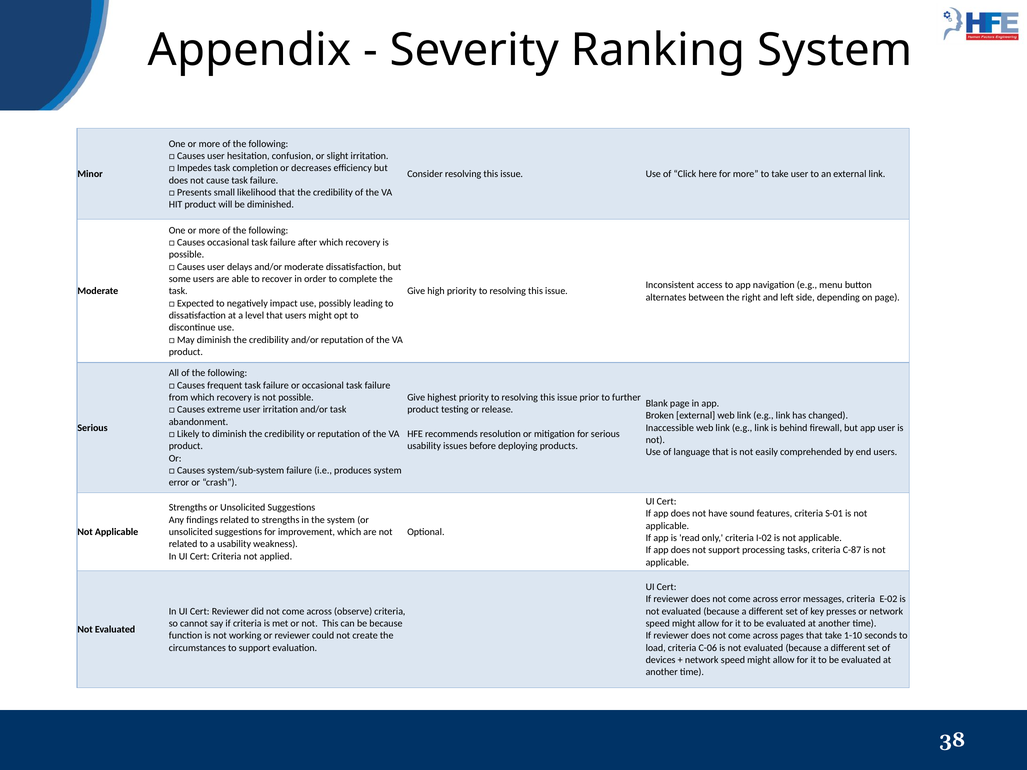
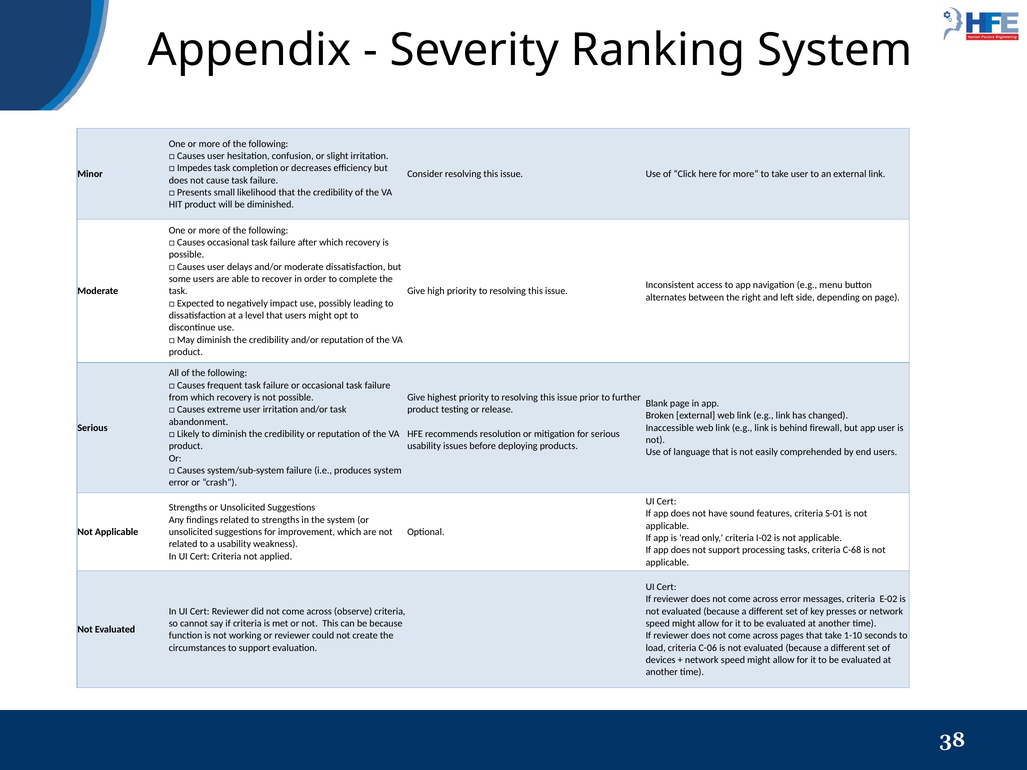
C-87: C-87 -> C-68 (852, 550)
